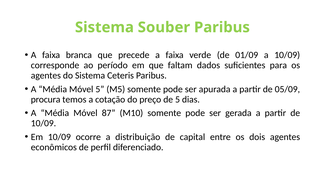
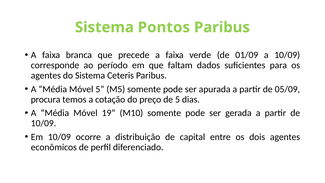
Souber: Souber -> Pontos (164, 27)
87: 87 -> 19 (109, 113)
